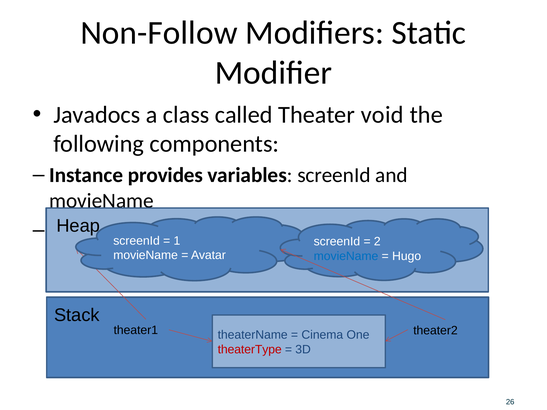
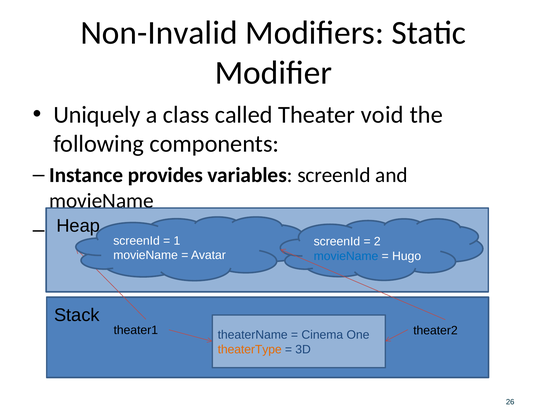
Non-Follow: Non-Follow -> Non-Invalid (159, 33)
Javadocs: Javadocs -> Uniquely (97, 115)
theaterType colour: red -> orange (250, 350)
